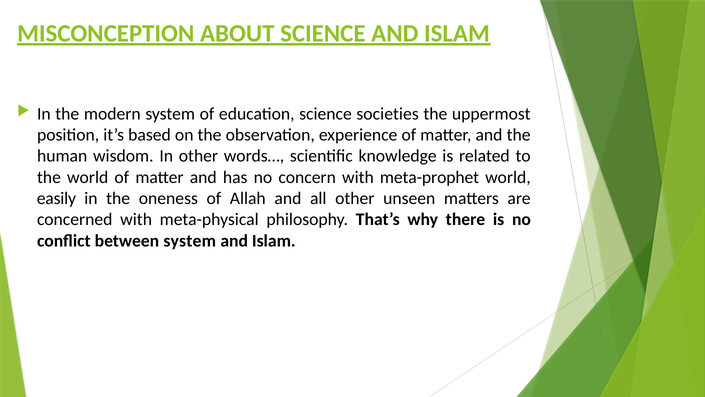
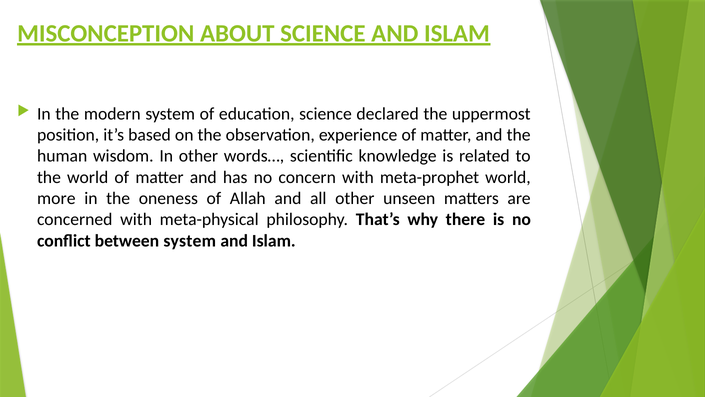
societies: societies -> declared (388, 114)
easily: easily -> more (56, 198)
